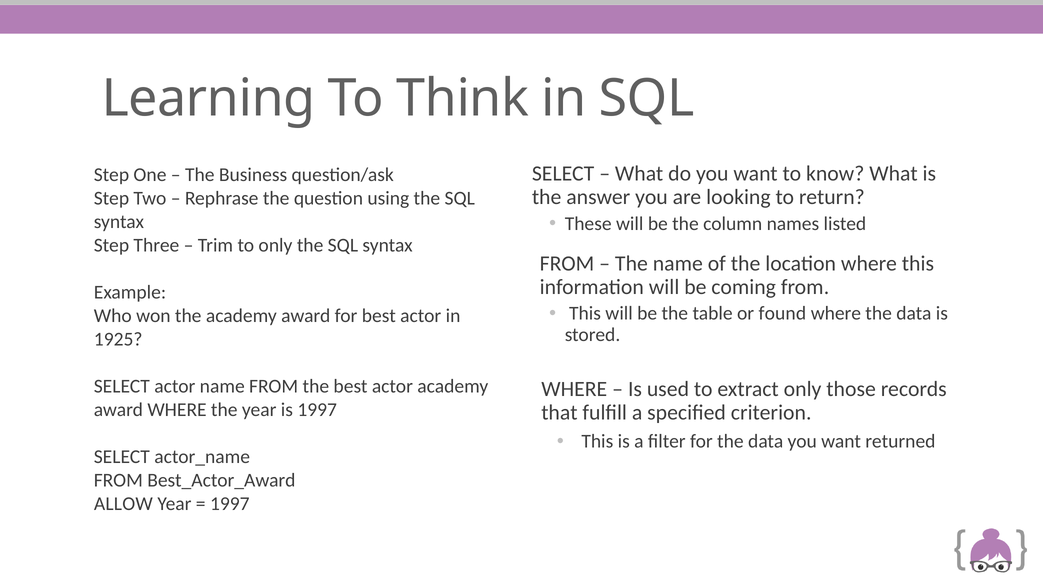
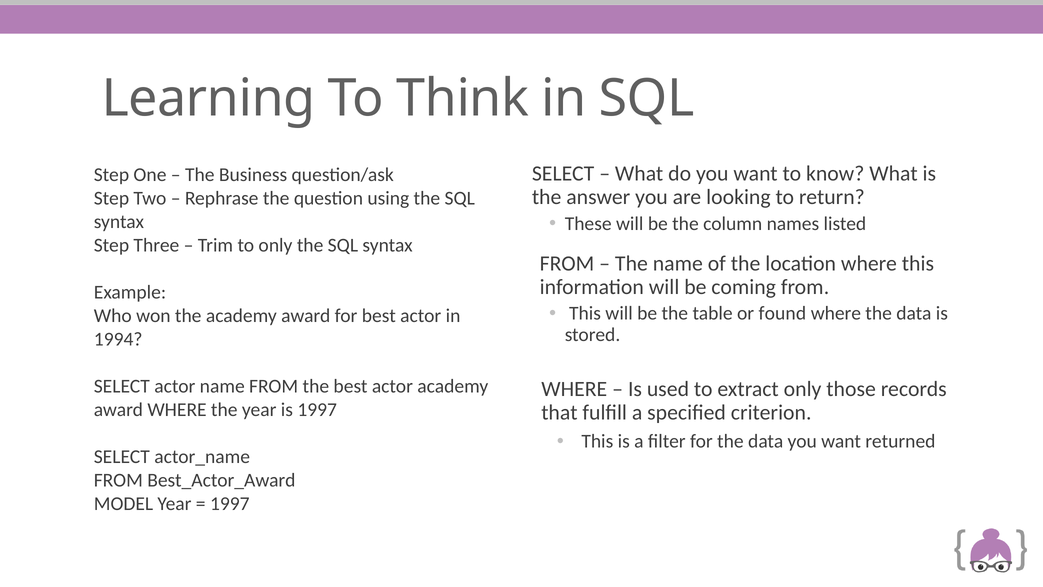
1925: 1925 -> 1994 (118, 339)
ALLOW: ALLOW -> MODEL (123, 503)
